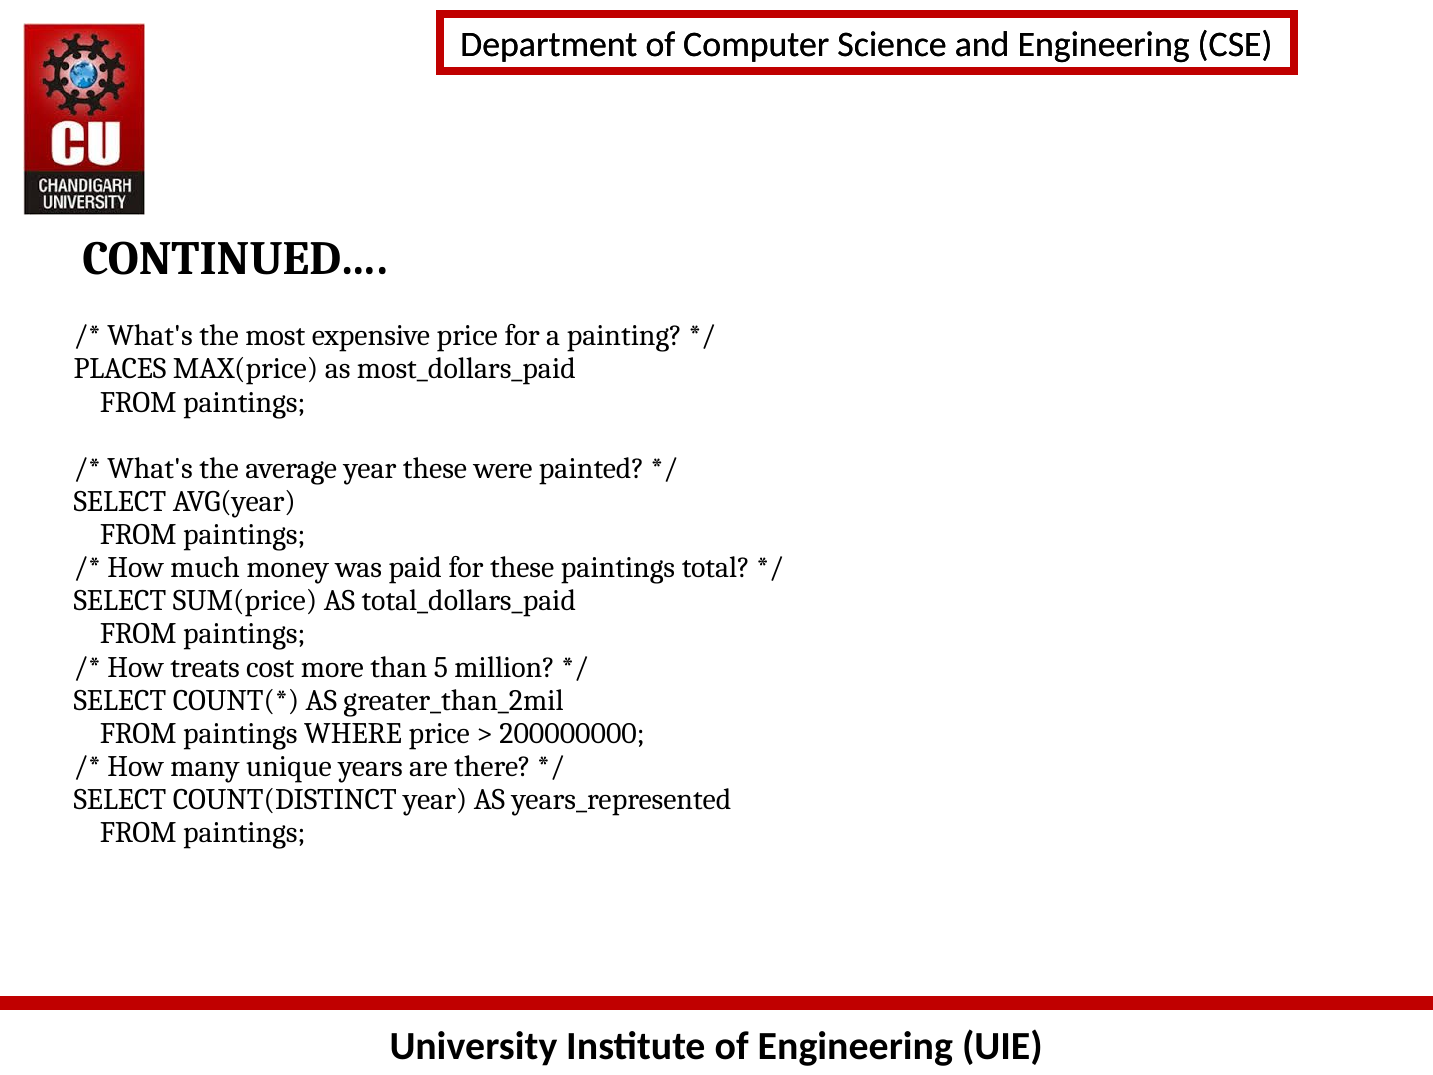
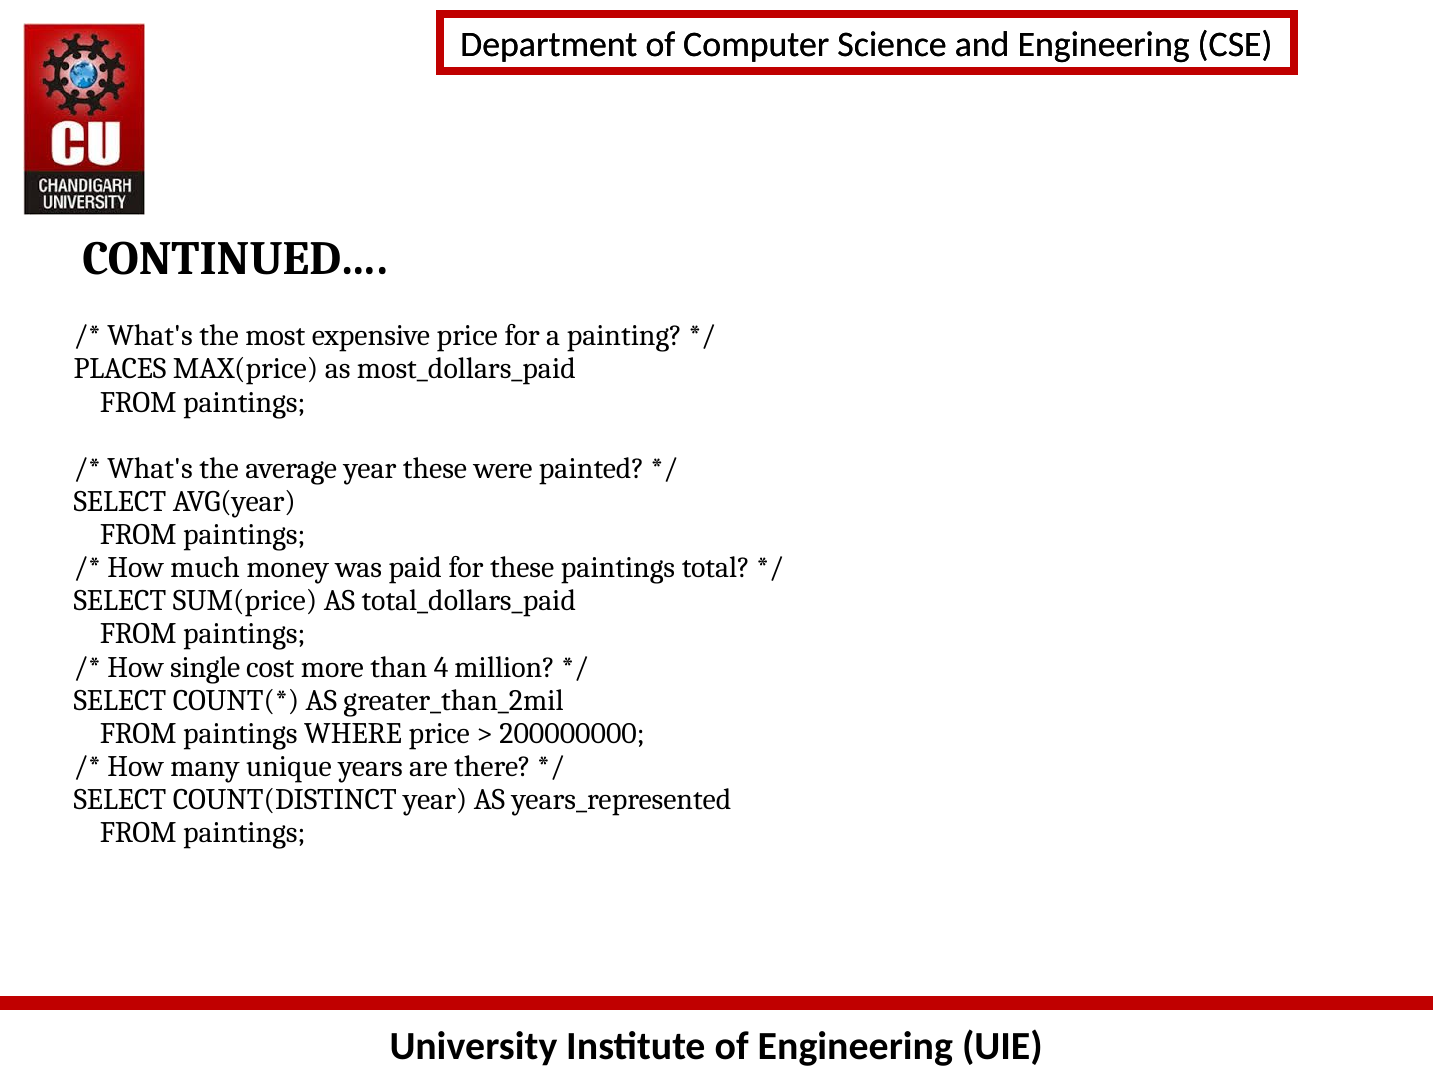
treats: treats -> single (205, 667)
5: 5 -> 4 (441, 667)
